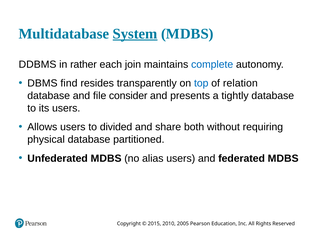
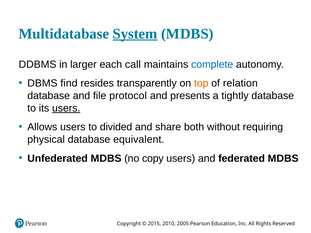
rather: rather -> larger (83, 64)
join: join -> call (133, 64)
top colour: blue -> orange (201, 83)
consider: consider -> protocol (128, 96)
users underline: none -> present (66, 108)
partitioned: partitioned -> equivalent (139, 140)
alias: alias -> copy (153, 159)
